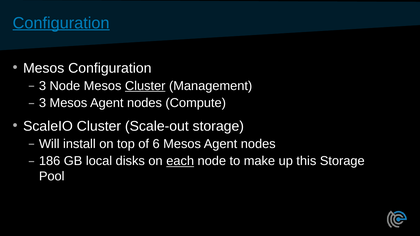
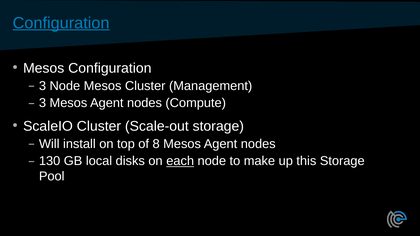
Cluster underline: present -> none (145, 86)
6: 6 -> 8 (156, 144)
186: 186 -> 130 (50, 161)
